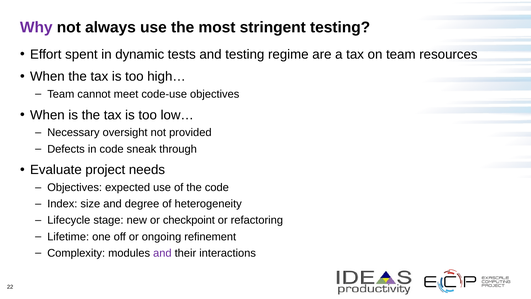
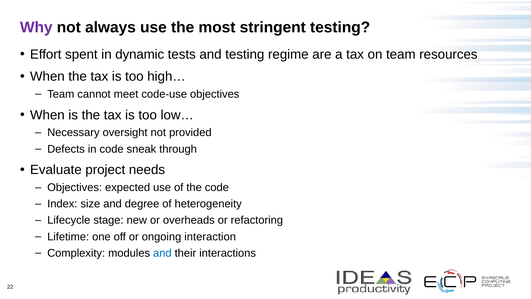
checkpoint: checkpoint -> overheads (189, 220)
refinement: refinement -> interaction (210, 237)
and colour: purple -> blue (162, 253)
